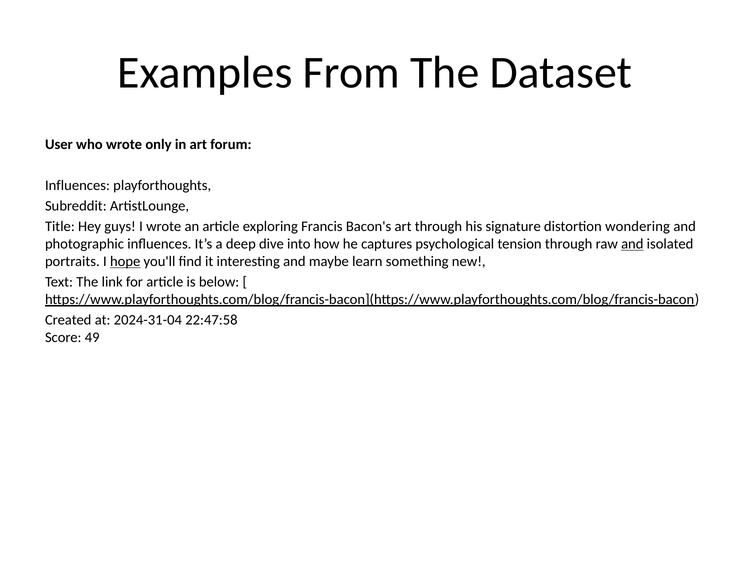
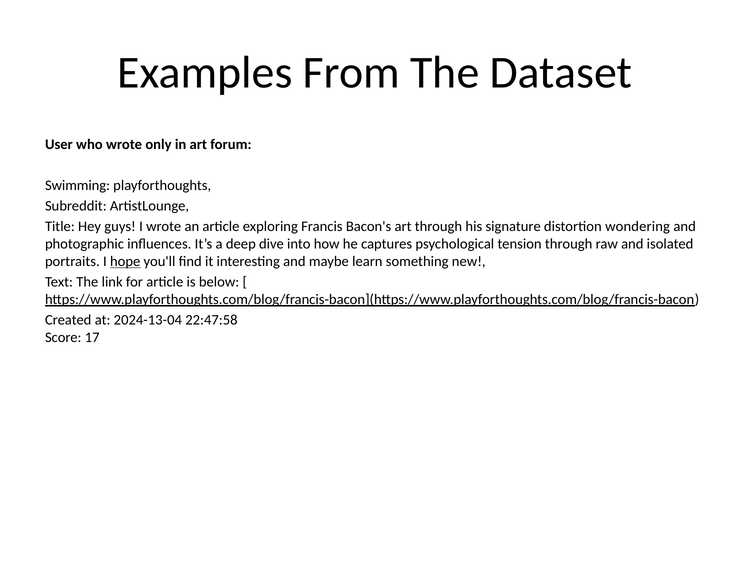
Influences: Influences -> Swimming (78, 186)
and underline: present -> none (632, 244)
2024-31-04: 2024-31-04 -> 2024-13-04 (148, 320)
49: 49 -> 17 (92, 338)
